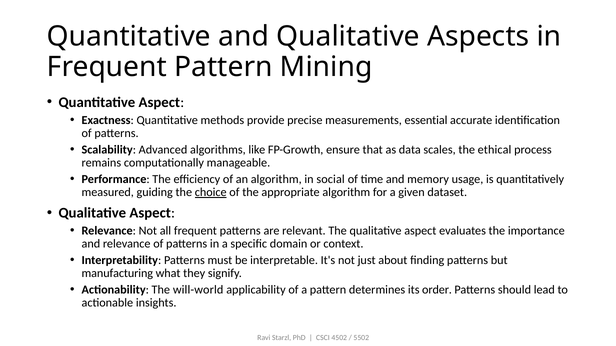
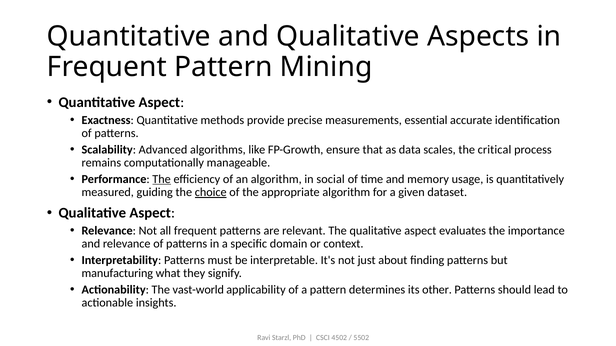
ethical: ethical -> critical (495, 150)
The underline: none -> present (162, 179)
will-world: will-world -> vast-world (198, 290)
order: order -> other (437, 290)
